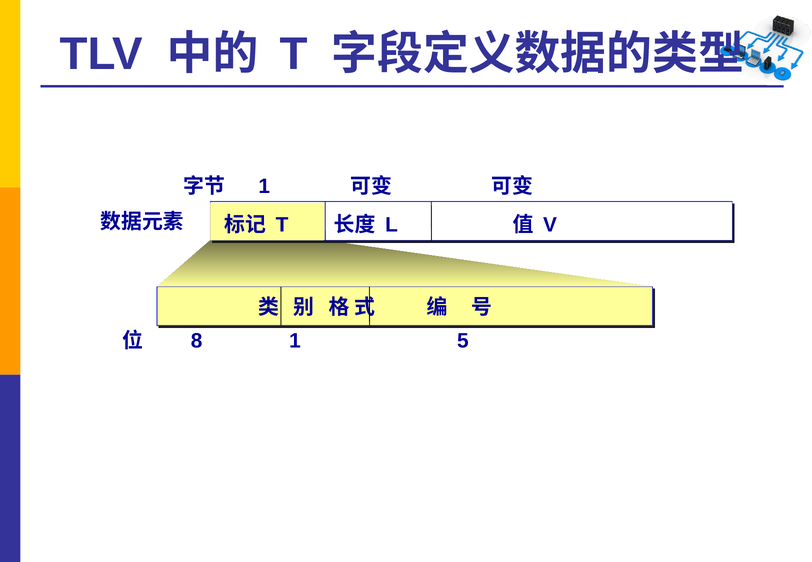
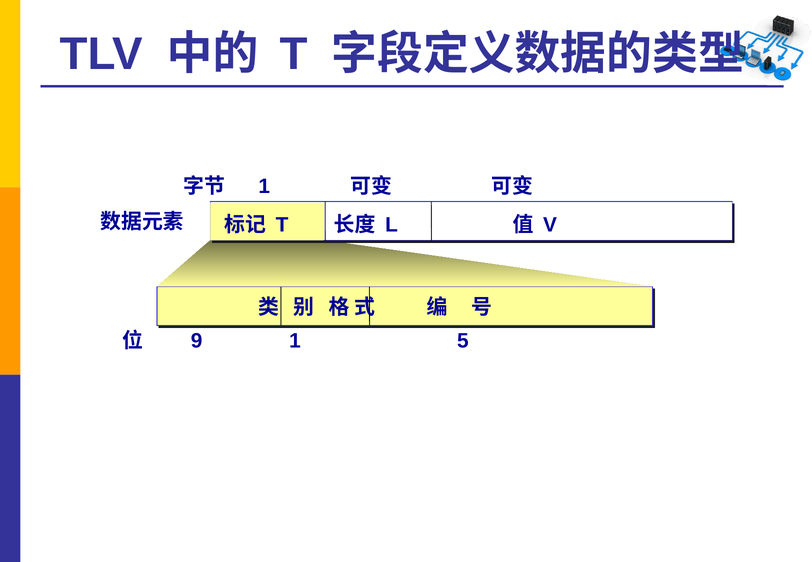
8: 8 -> 9 (197, 341)
